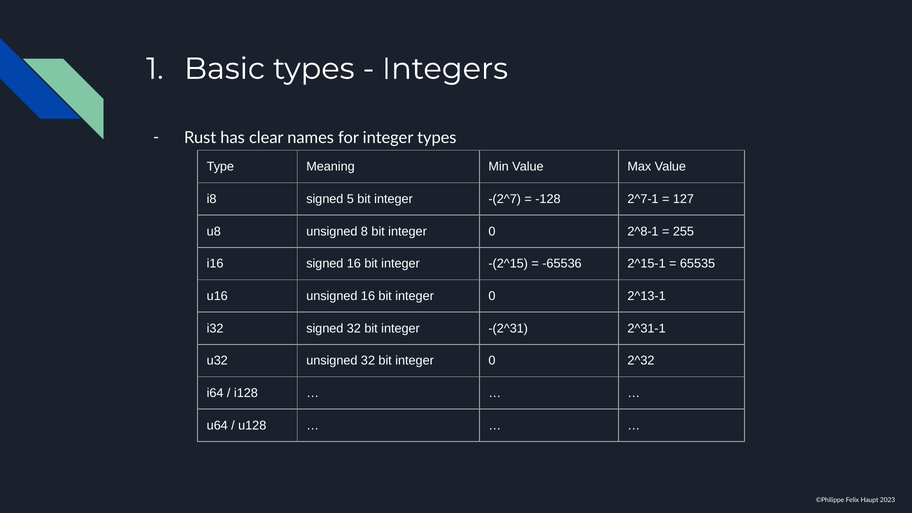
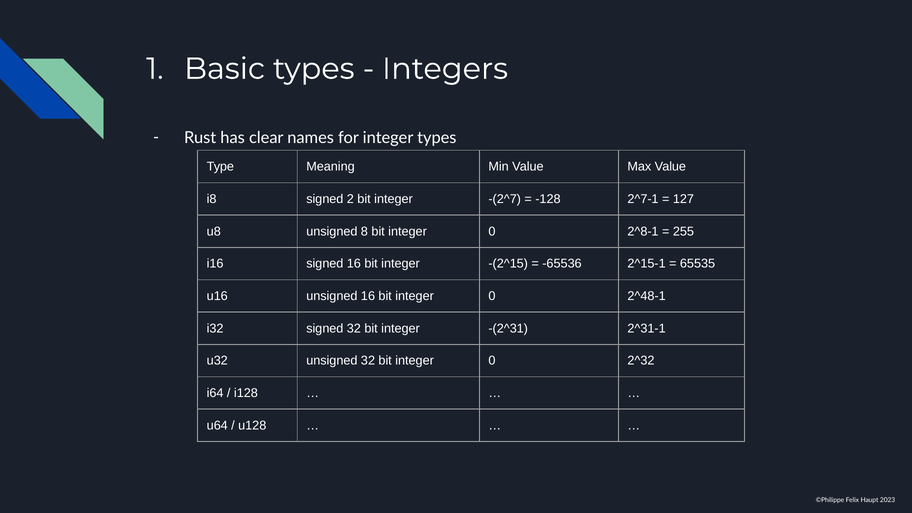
5: 5 -> 2 (350, 199)
2^13-1: 2^13-1 -> 2^48-1 (647, 296)
